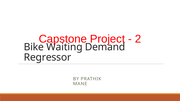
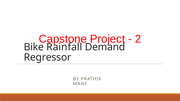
Waiting: Waiting -> Rainfall (64, 47)
